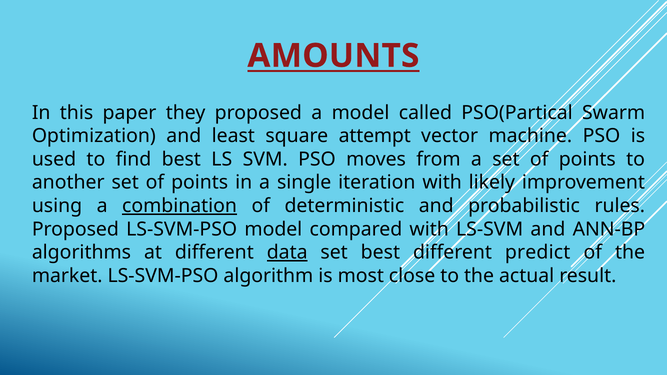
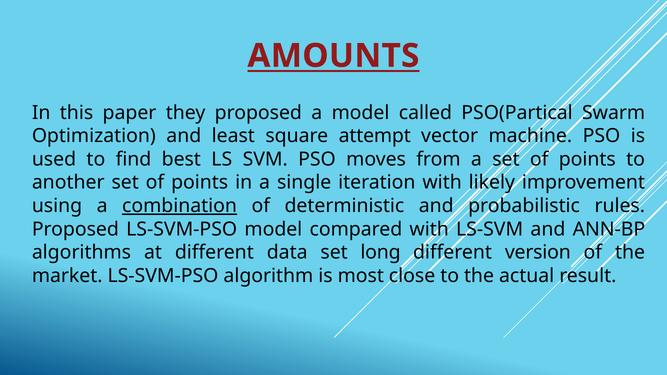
data underline: present -> none (287, 253)
set best: best -> long (380, 253)
predict: predict -> version (538, 253)
